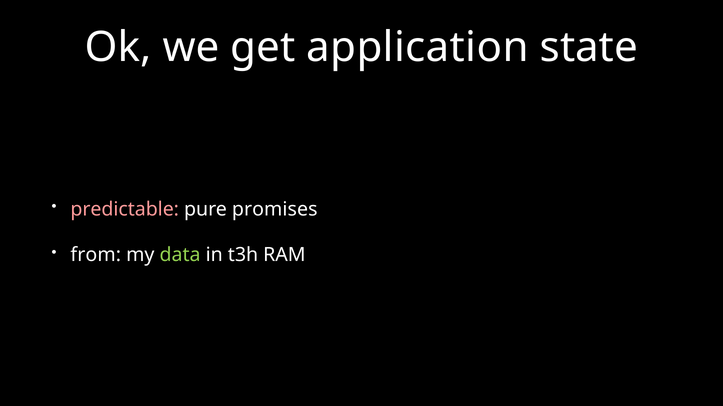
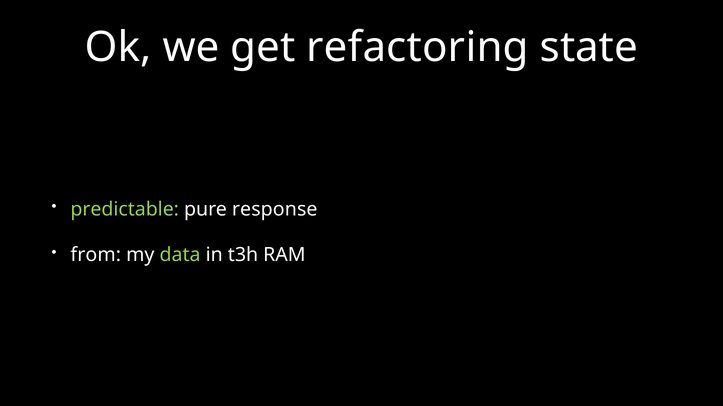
application: application -> refactoring (418, 47)
predictable colour: pink -> light green (125, 210)
promises: promises -> response (275, 210)
